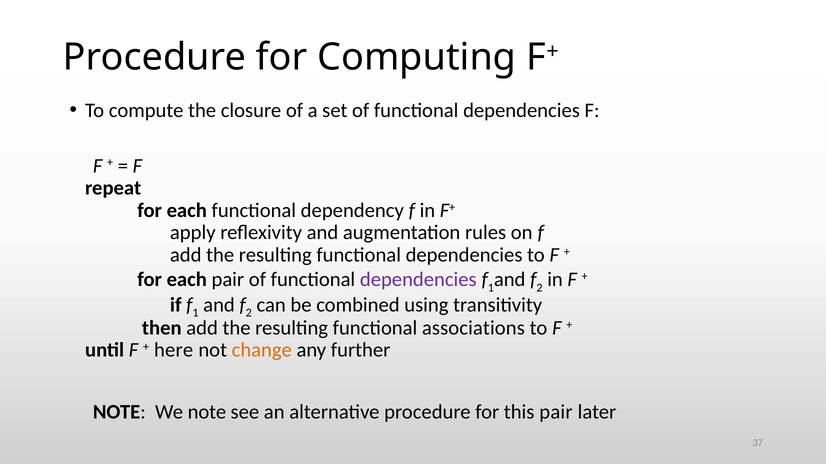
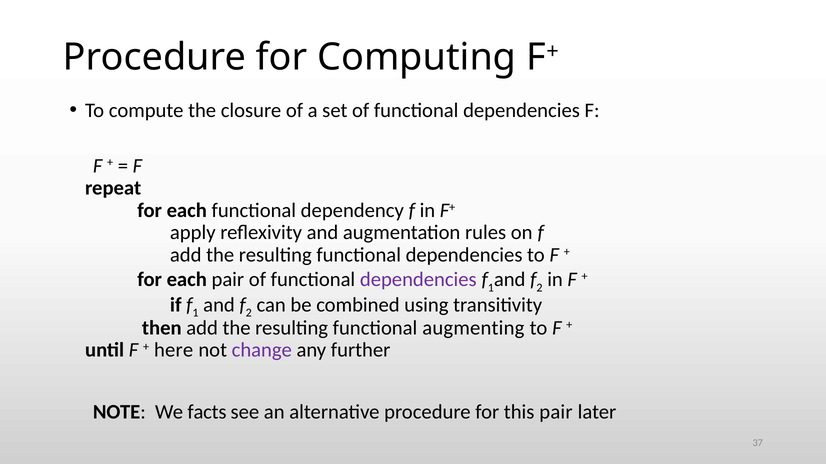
associations: associations -> augmenting (473, 328)
change colour: orange -> purple (262, 351)
We note: note -> facts (207, 412)
